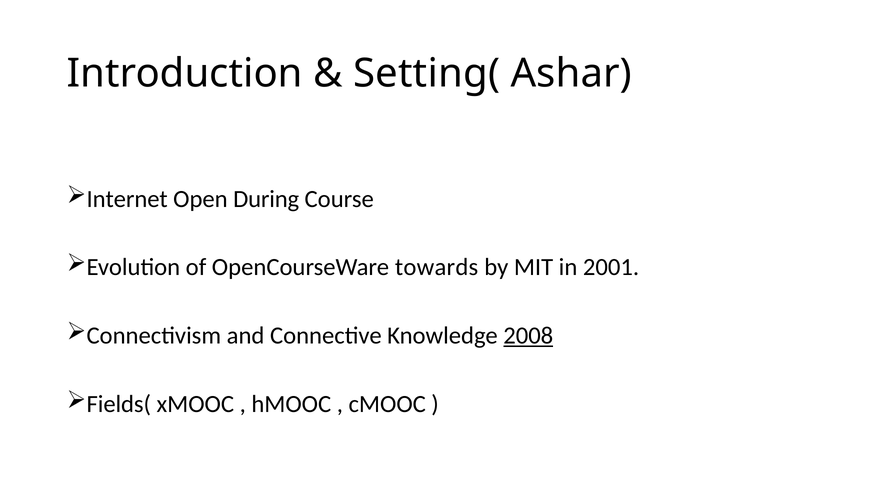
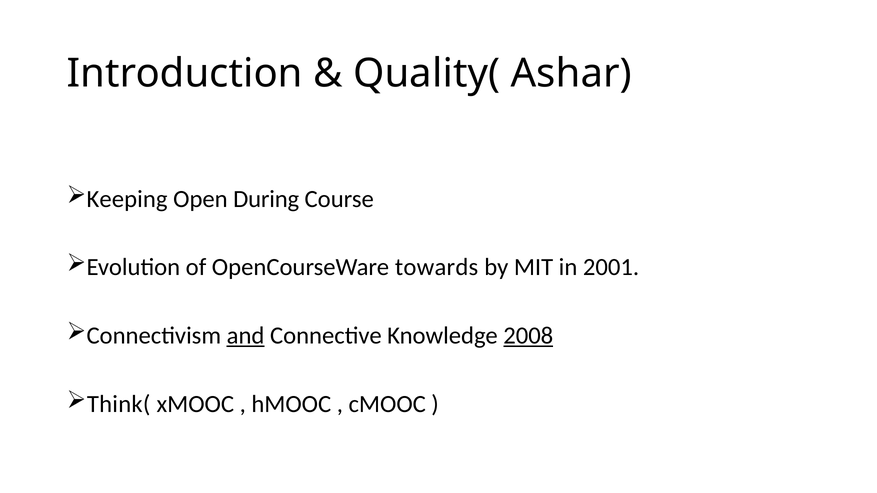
Setting(: Setting( -> Quality( (427, 74)
Internet: Internet -> Keeping (127, 199)
and underline: none -> present (246, 336)
Fields(: Fields( -> Think( (119, 404)
